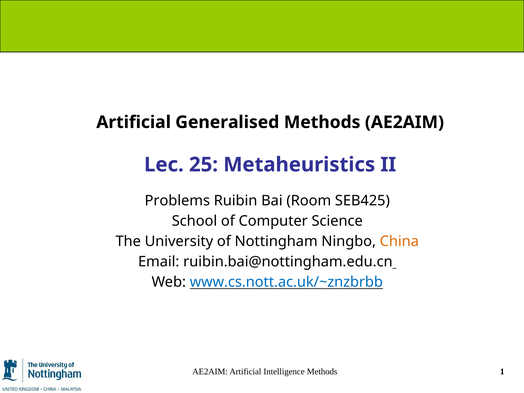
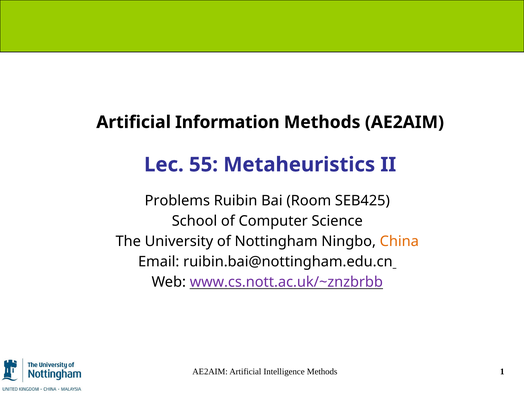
Generalised: Generalised -> Information (227, 122)
25: 25 -> 55 (203, 165)
www.cs.nott.ac.uk/~znzbrbb colour: blue -> purple (286, 282)
